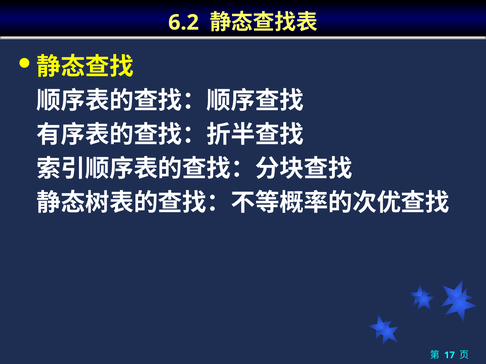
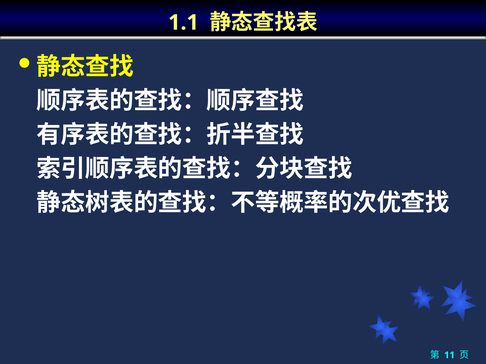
6.2: 6.2 -> 1.1 (184, 23)
17: 17 -> 11 (449, 356)
